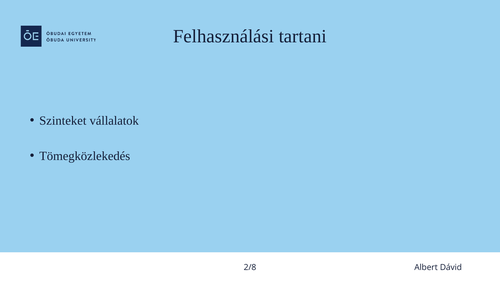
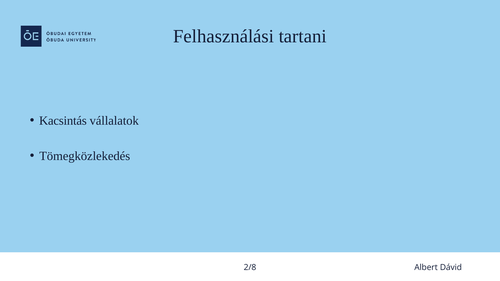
Szinteket: Szinteket -> Kacsintás (63, 121)
